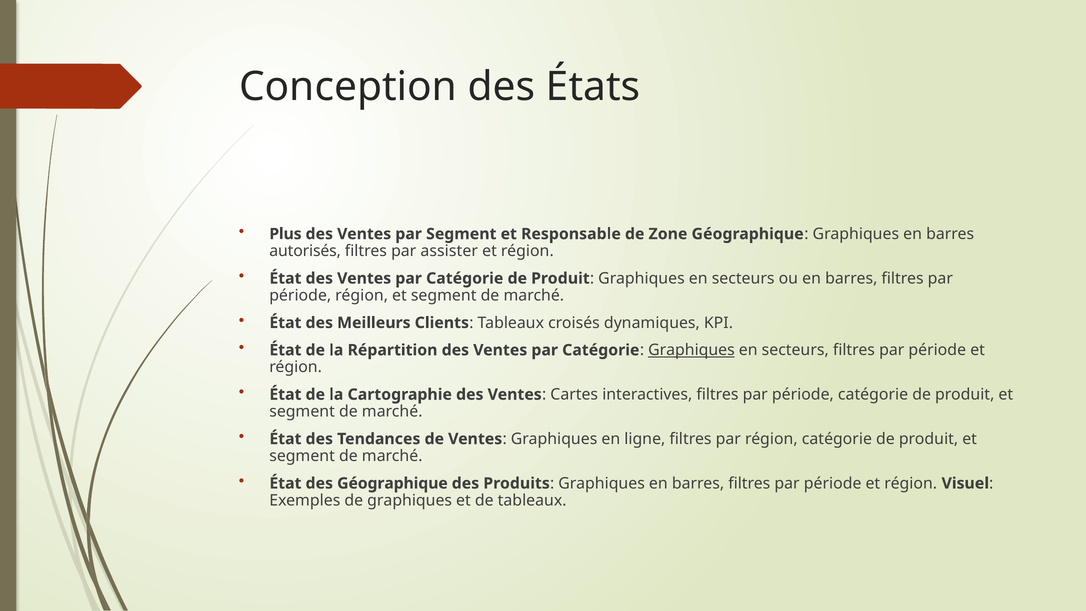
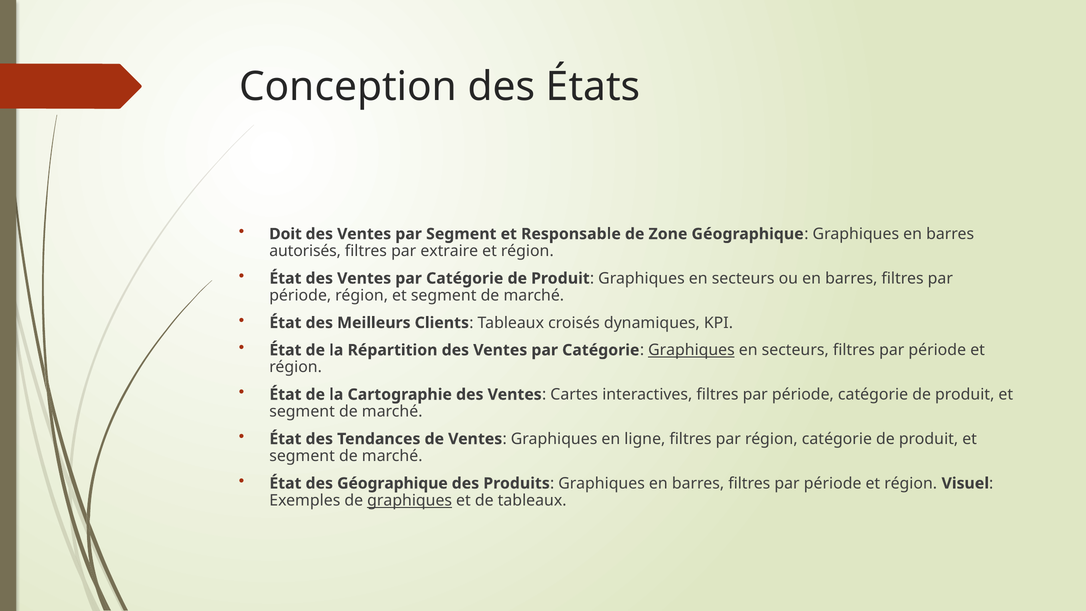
Plus: Plus -> Doit (285, 234)
assister: assister -> extraire (449, 251)
graphiques underline: none -> present (410, 500)
